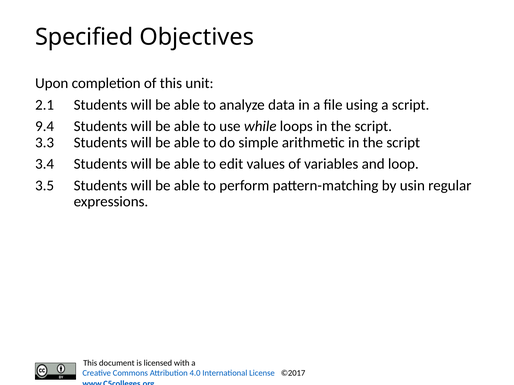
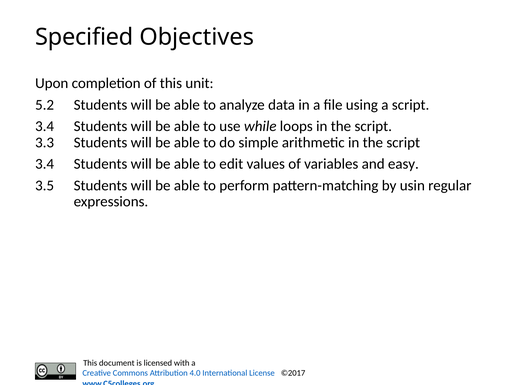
2.1: 2.1 -> 5.2 (45, 105)
9.4: 9.4 -> 3.4 (45, 126)
loop: loop -> easy (403, 164)
